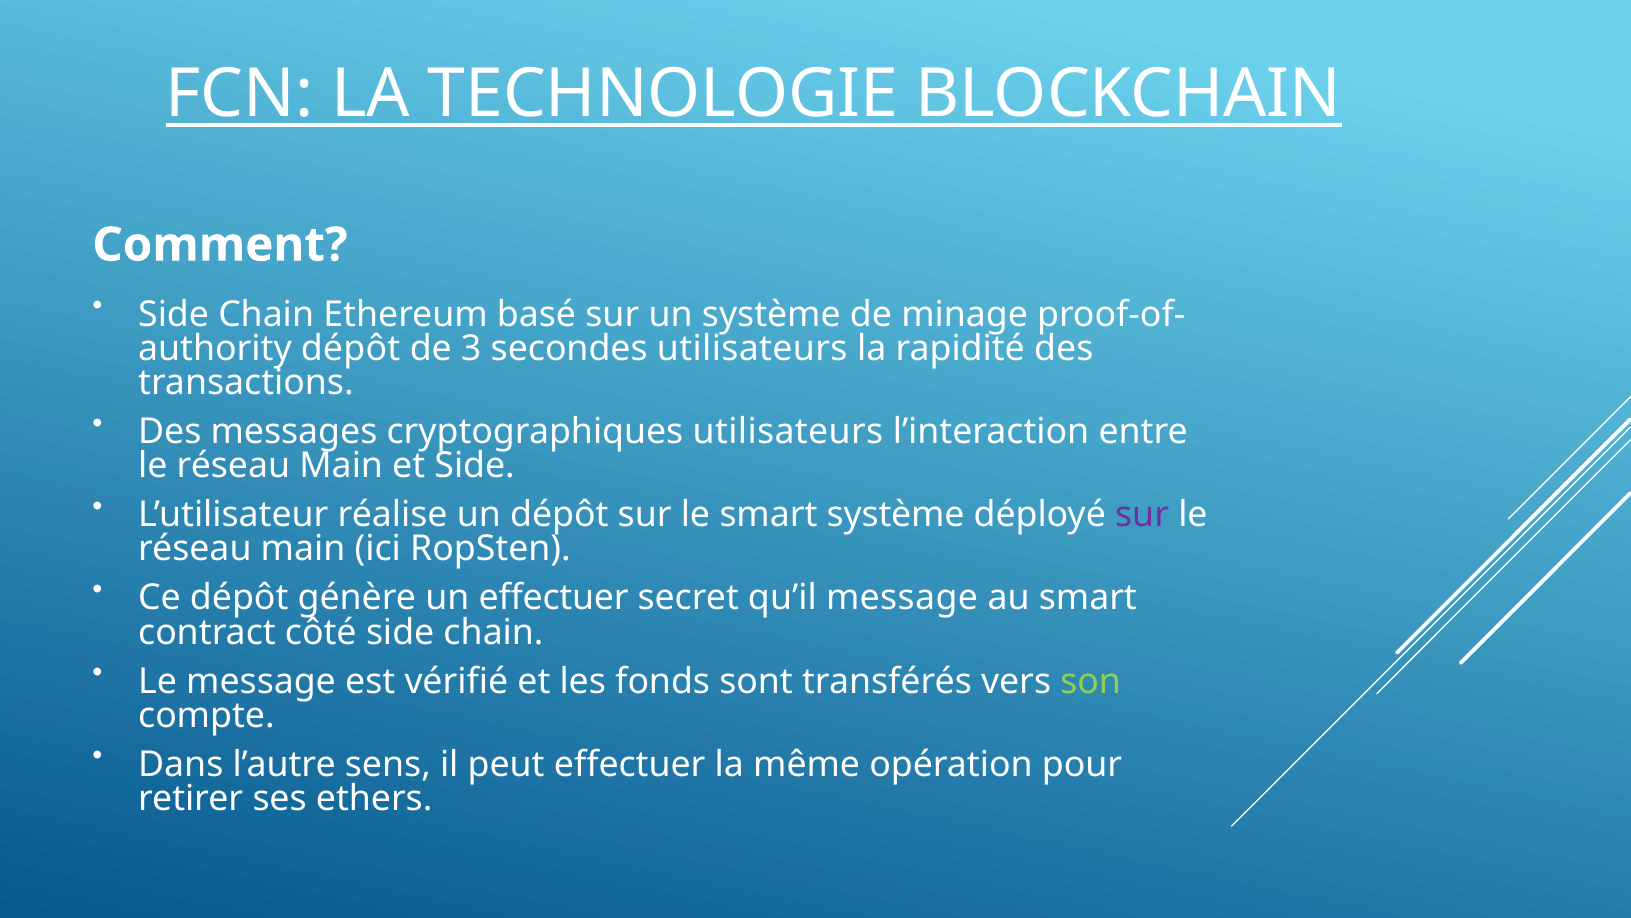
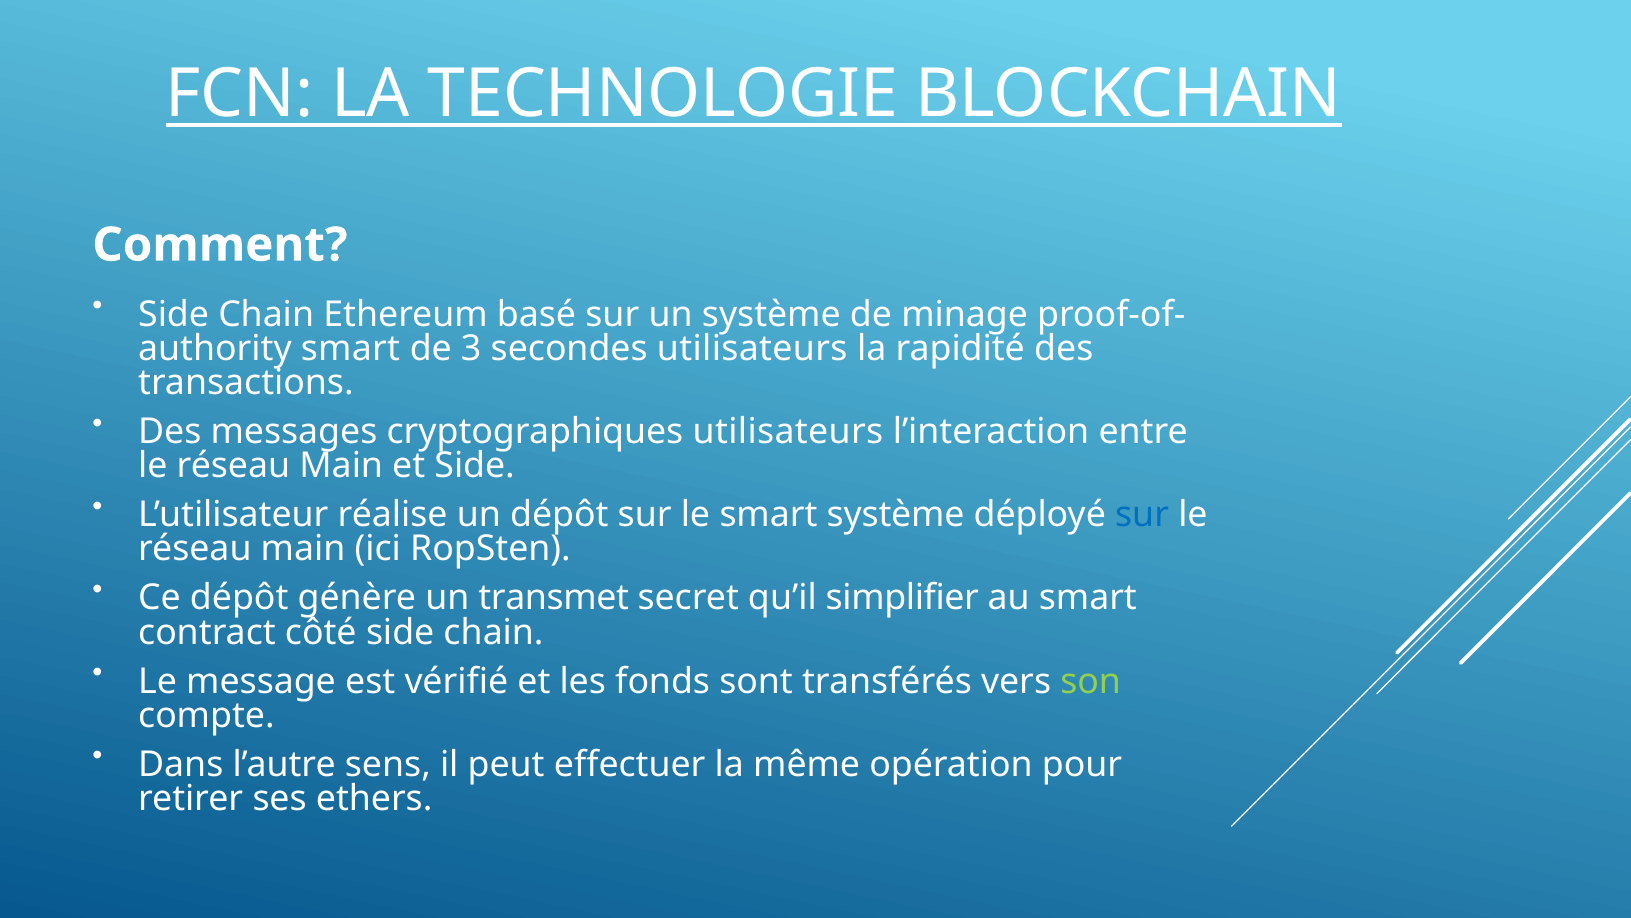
dépôt: dépôt -> smart (350, 348)
sur colour: purple -> blue (1142, 515)
un effectuer: effectuer -> transmet (554, 598)
qu’il message: message -> simplifier (902, 598)
